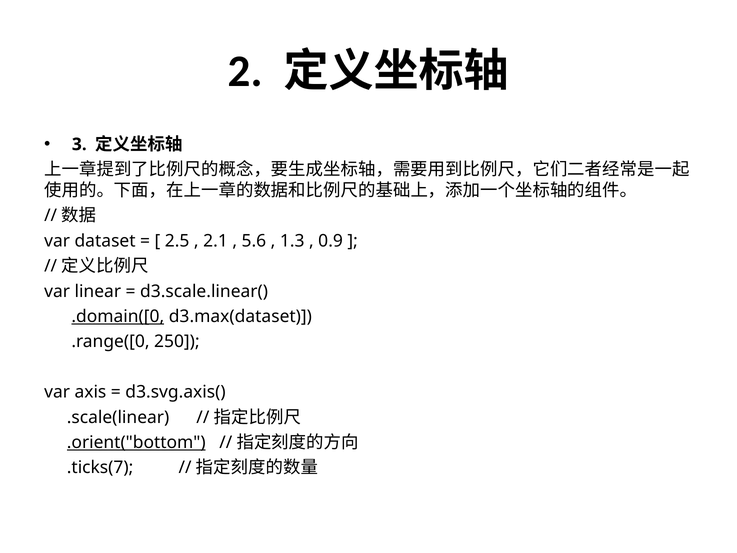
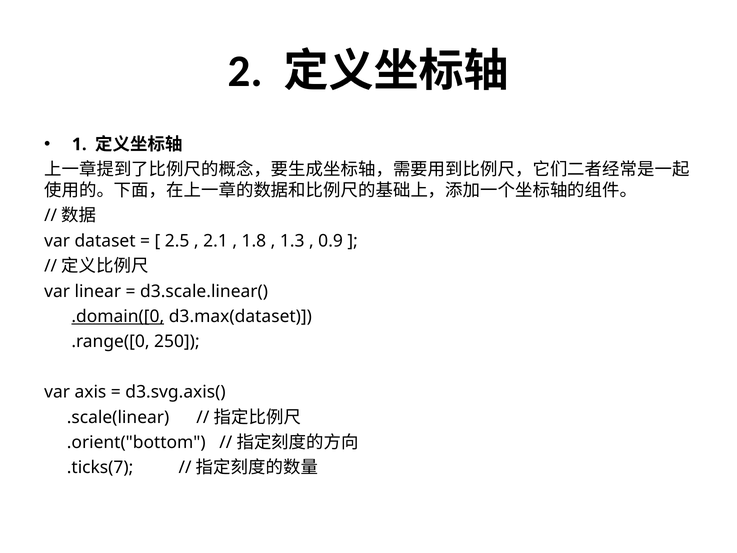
3: 3 -> 1 (79, 144)
5.6: 5.6 -> 1.8 (254, 241)
.orient("bottom underline: present -> none (136, 442)
